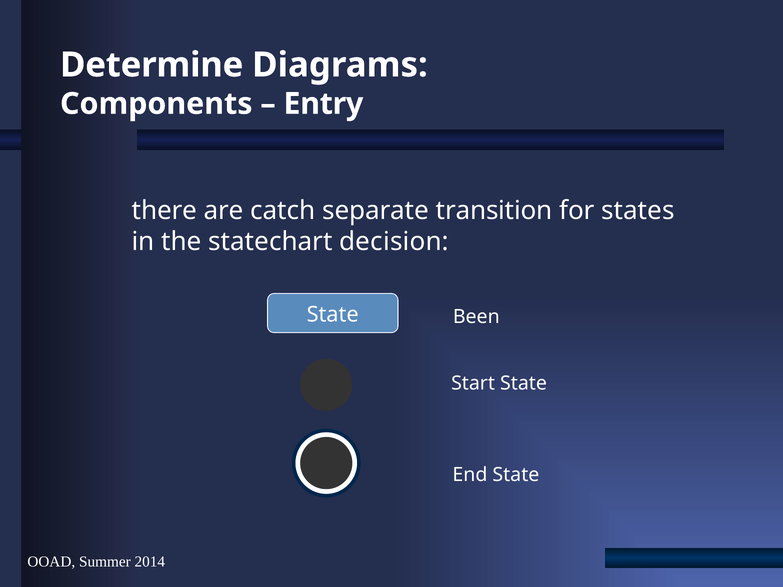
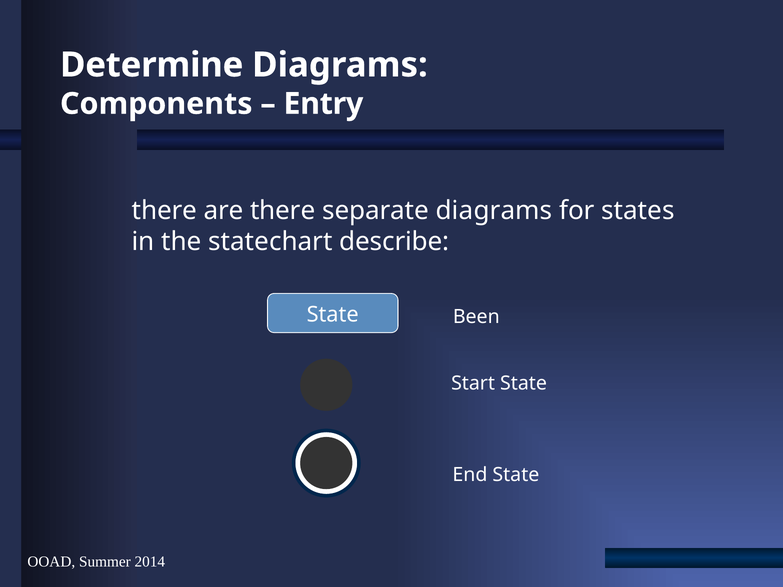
are catch: catch -> there (283, 211)
separate transition: transition -> diagrams (494, 211)
decision: decision -> describe (394, 242)
